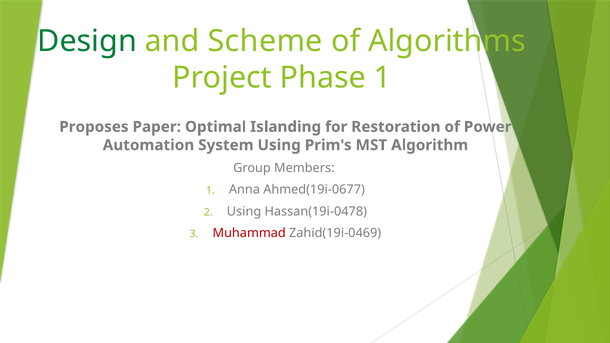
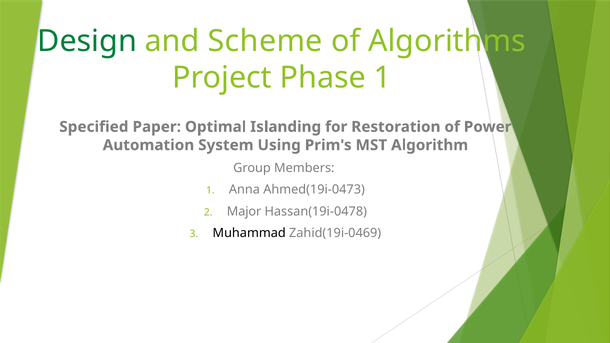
Proposes: Proposes -> Specified (94, 127)
Ahmed(19i-0677: Ahmed(19i-0677 -> Ahmed(19i-0473 (314, 190)
Using: Using -> Major (244, 211)
Muhammad colour: red -> black (249, 233)
